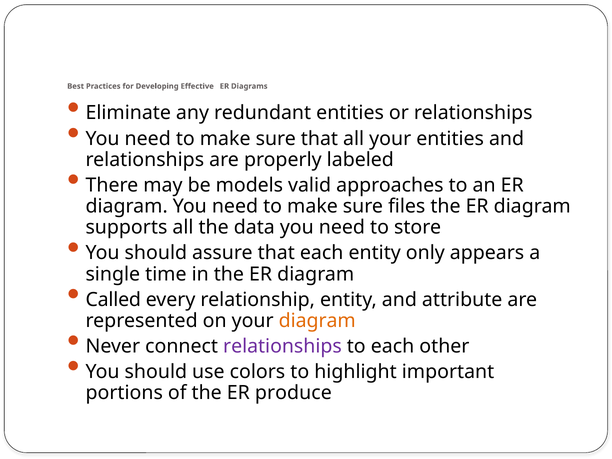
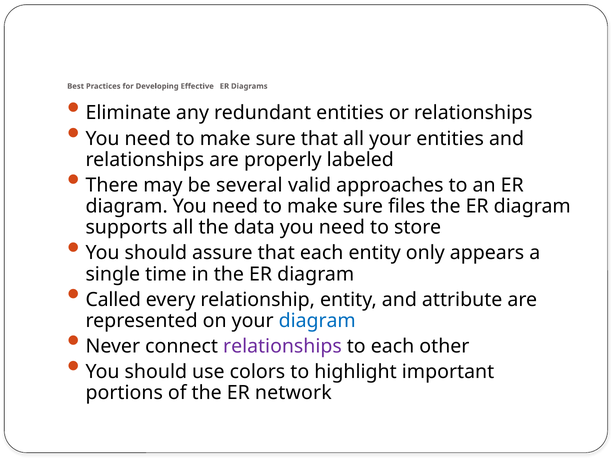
models: models -> several (249, 185)
diagram colour: orange -> blue (317, 321)
produce: produce -> network (293, 393)
